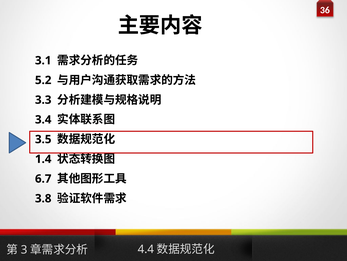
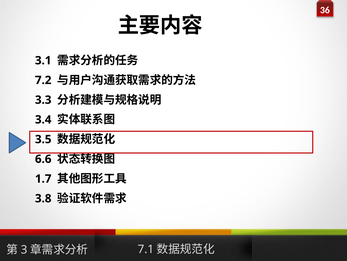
5.2: 5.2 -> 7.2 (43, 80)
1.4: 1.4 -> 6.6 (43, 159)
6.7: 6.7 -> 1.7 (43, 178)
4.4: 4.4 -> 7.1 (146, 249)
